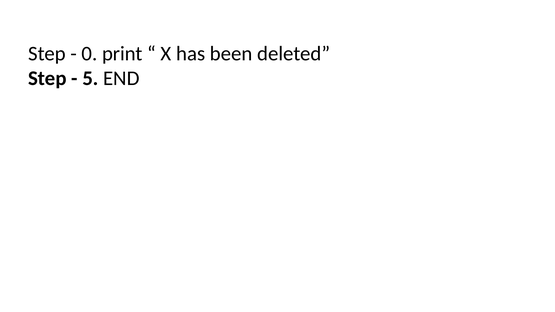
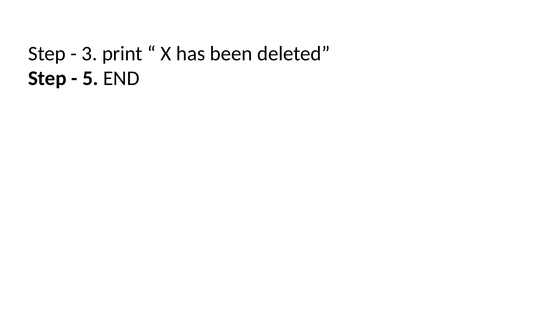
0: 0 -> 3 (89, 54)
